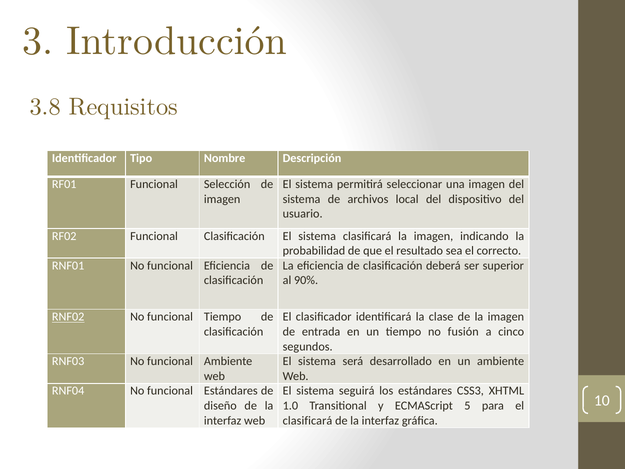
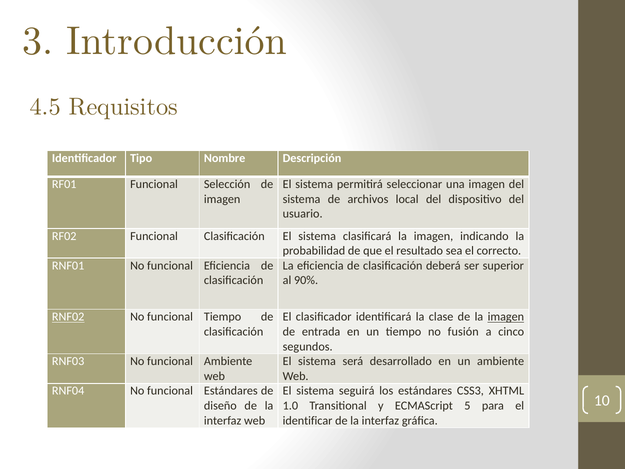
3.8: 3.8 -> 4.5 (45, 107)
imagen underline: none -> present (506, 317)
clasificará: clasificará -> identificar (308, 420)
